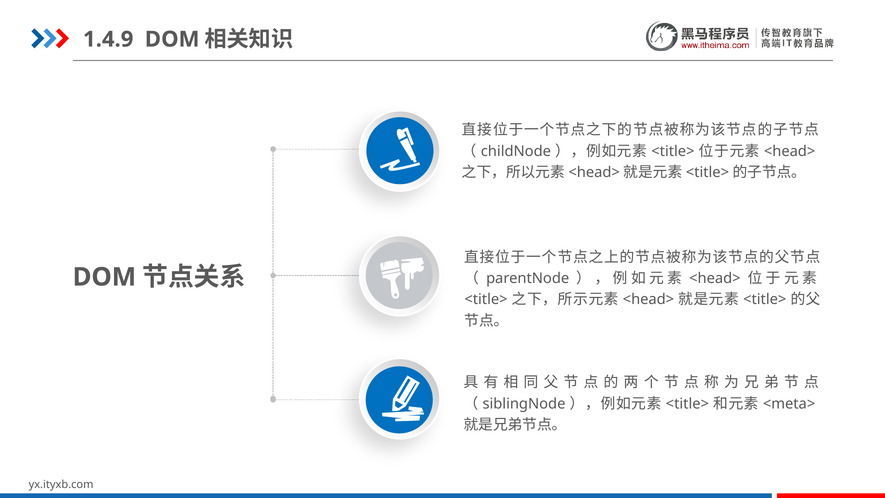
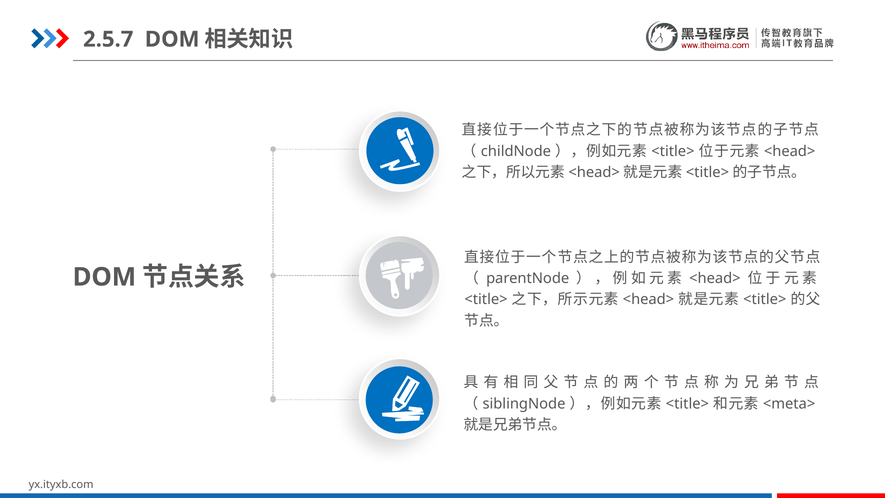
1.4.9: 1.4.9 -> 2.5.7 (108, 39)
